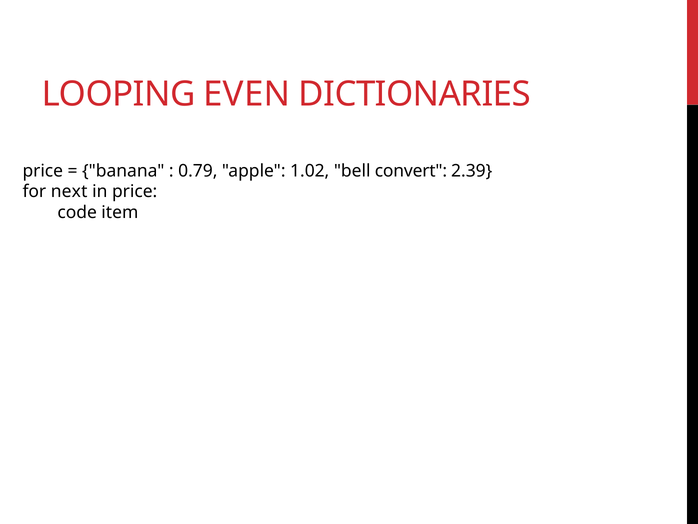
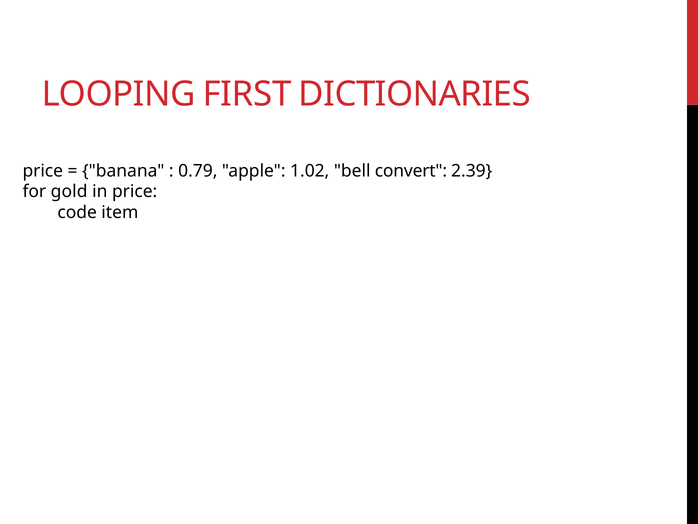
EVEN: EVEN -> FIRST (247, 94)
next: next -> gold (69, 192)
